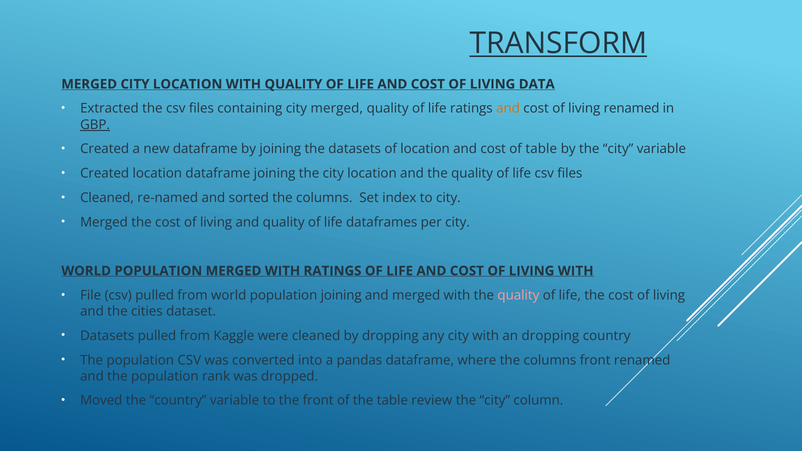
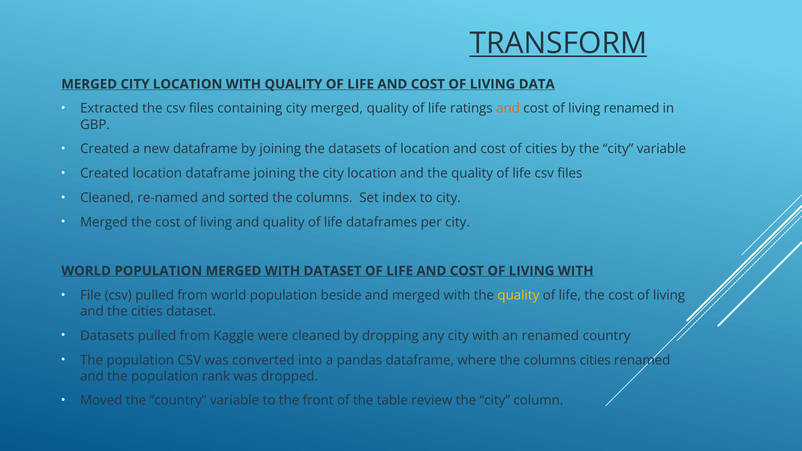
GBP underline: present -> none (95, 125)
of table: table -> cities (541, 149)
WITH RATINGS: RATINGS -> DATASET (333, 271)
population joining: joining -> beside (341, 295)
quality colour: pink -> yellow (518, 295)
an dropping: dropping -> renamed (550, 336)
columns front: front -> cities (595, 360)
